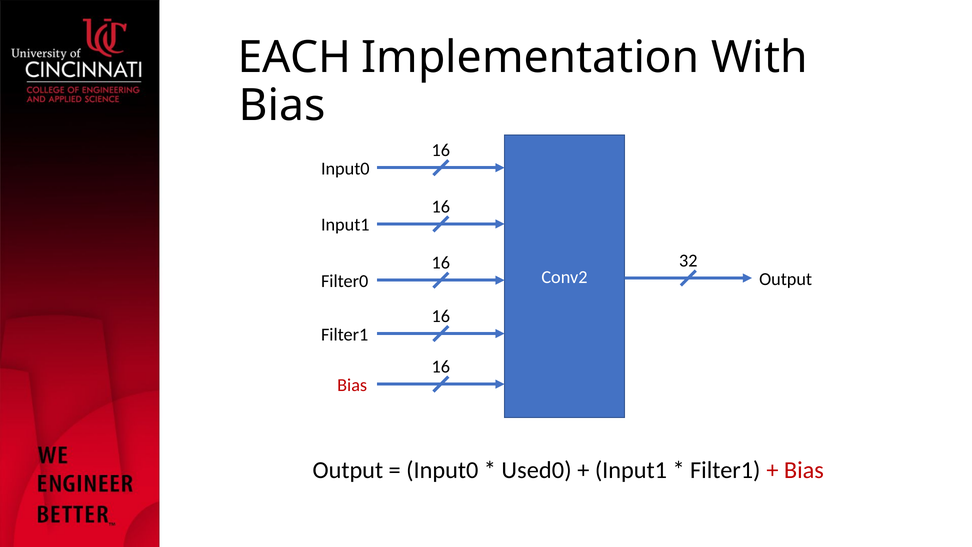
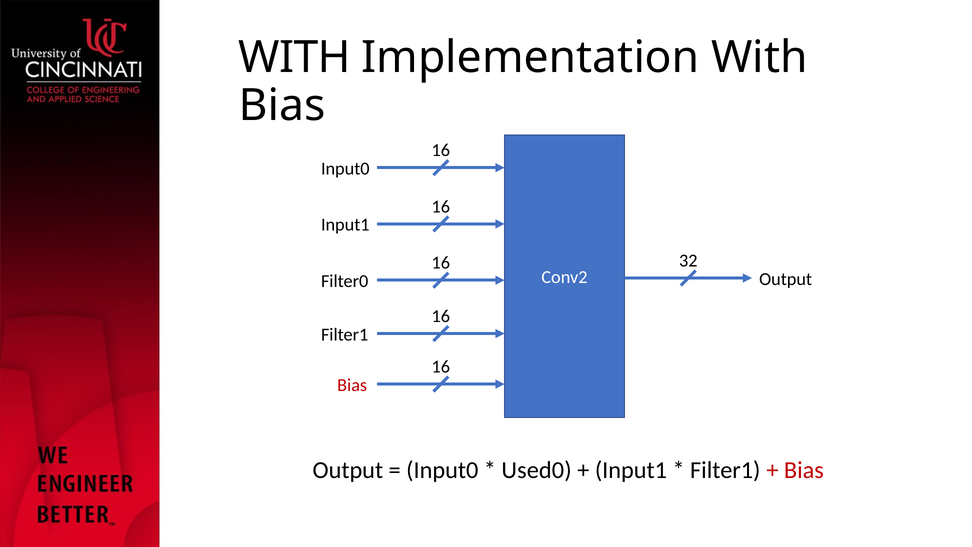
EACH: EACH -> WITH (295, 58)
